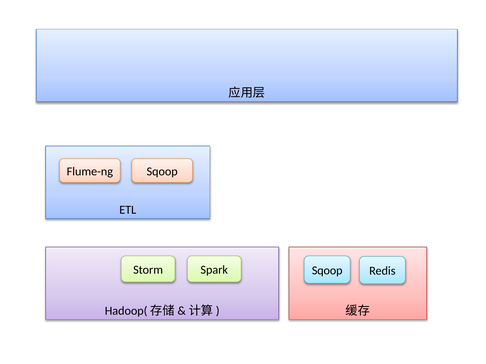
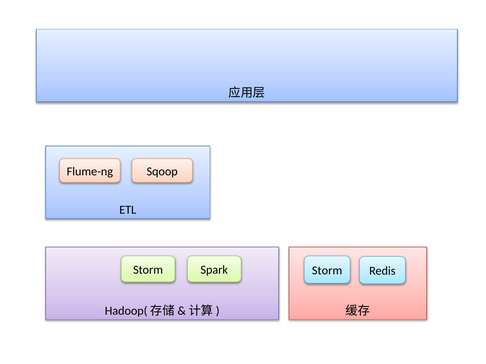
Sqoop: Sqoop -> Storm (327, 271)
